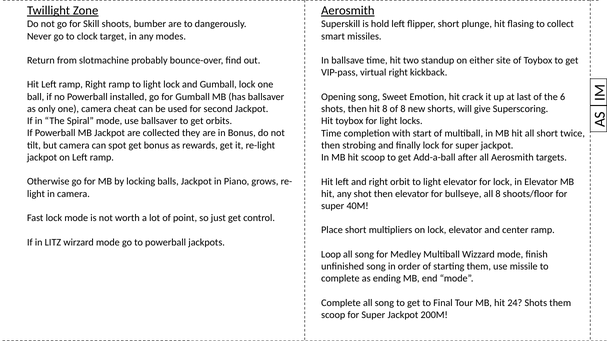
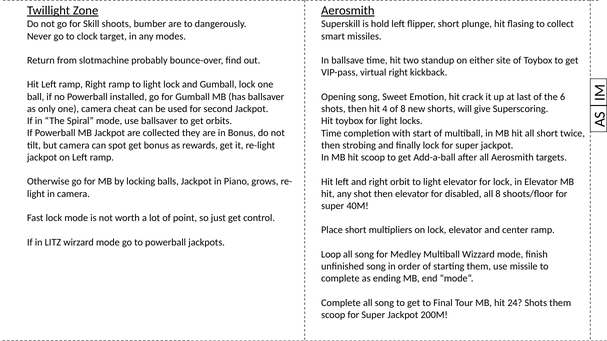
hit 8: 8 -> 4 (385, 109)
bullseye: bullseye -> disabled (463, 194)
